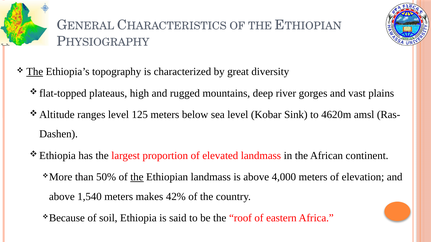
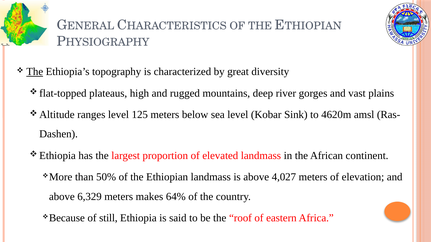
the underline: present -> none (137, 177)
4,000: 4,000 -> 4,027 (284, 177)
1,540: 1,540 -> 6,329 (90, 197)
42%: 42% -> 64% (176, 197)
soil: soil -> still (108, 218)
